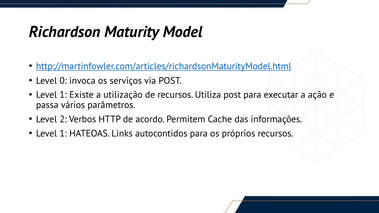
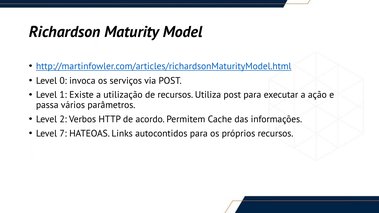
1: 1 -> 7 (63, 134)
